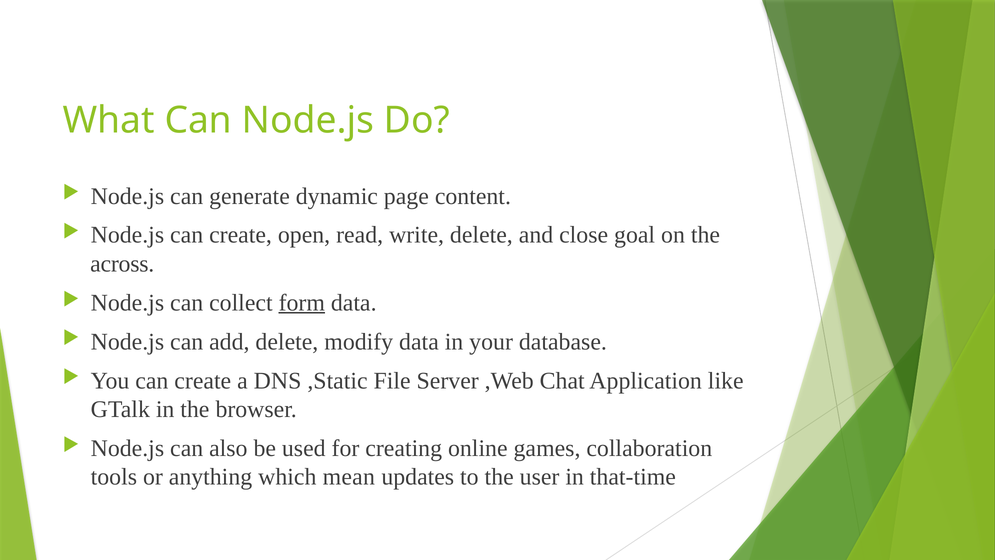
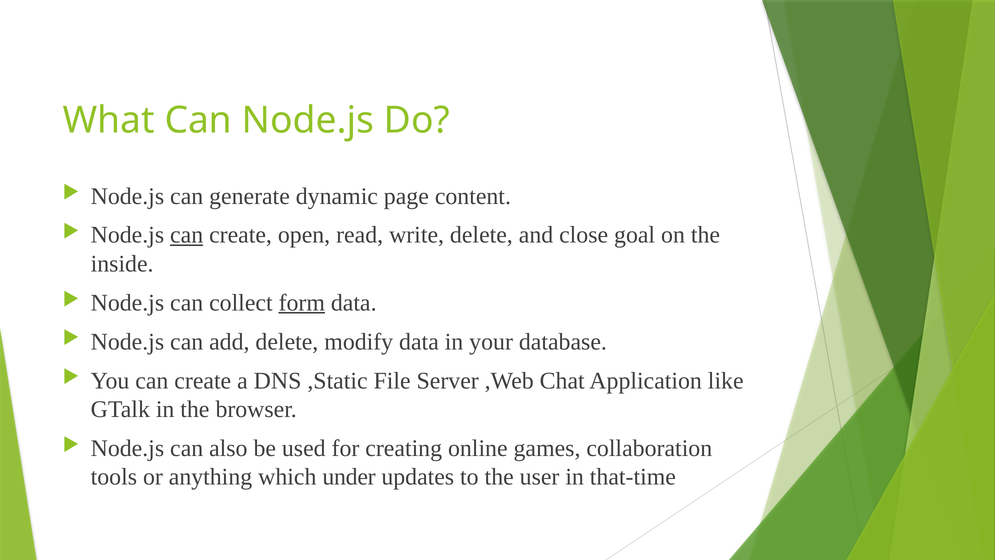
can underline: none -> present (187, 235)
across: across -> inside (122, 264)
mean: mean -> under (349, 477)
